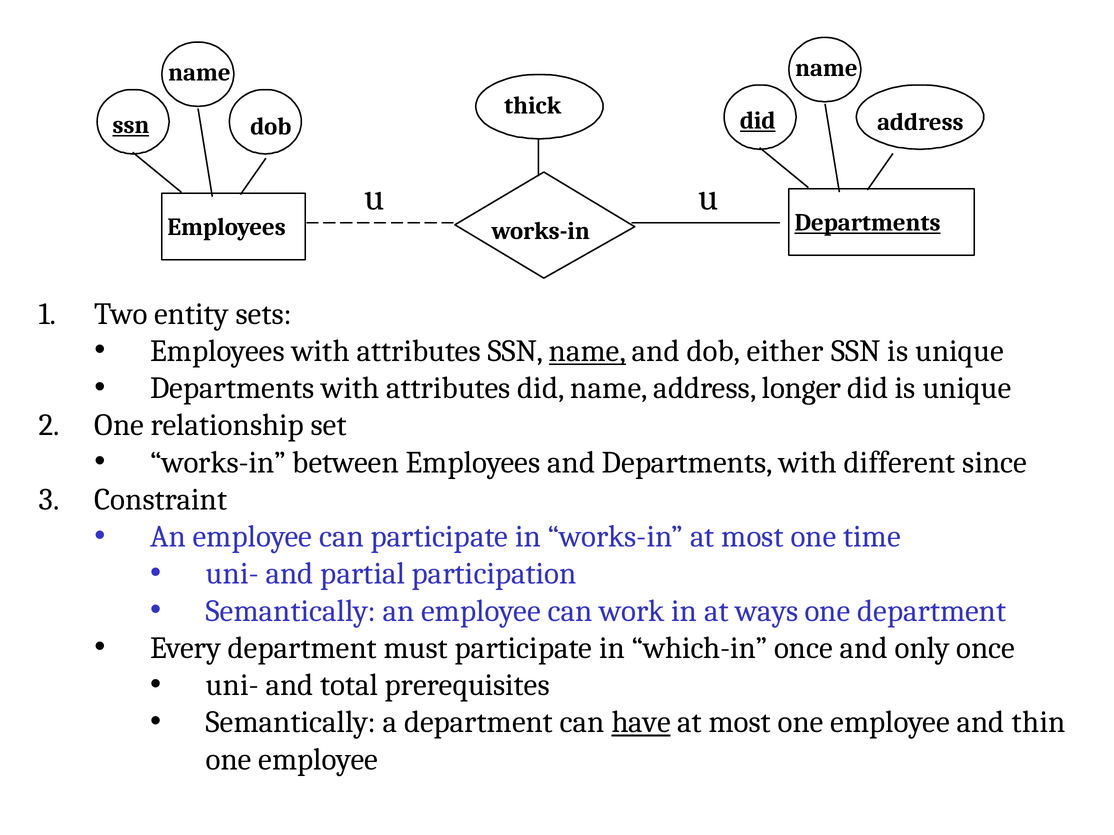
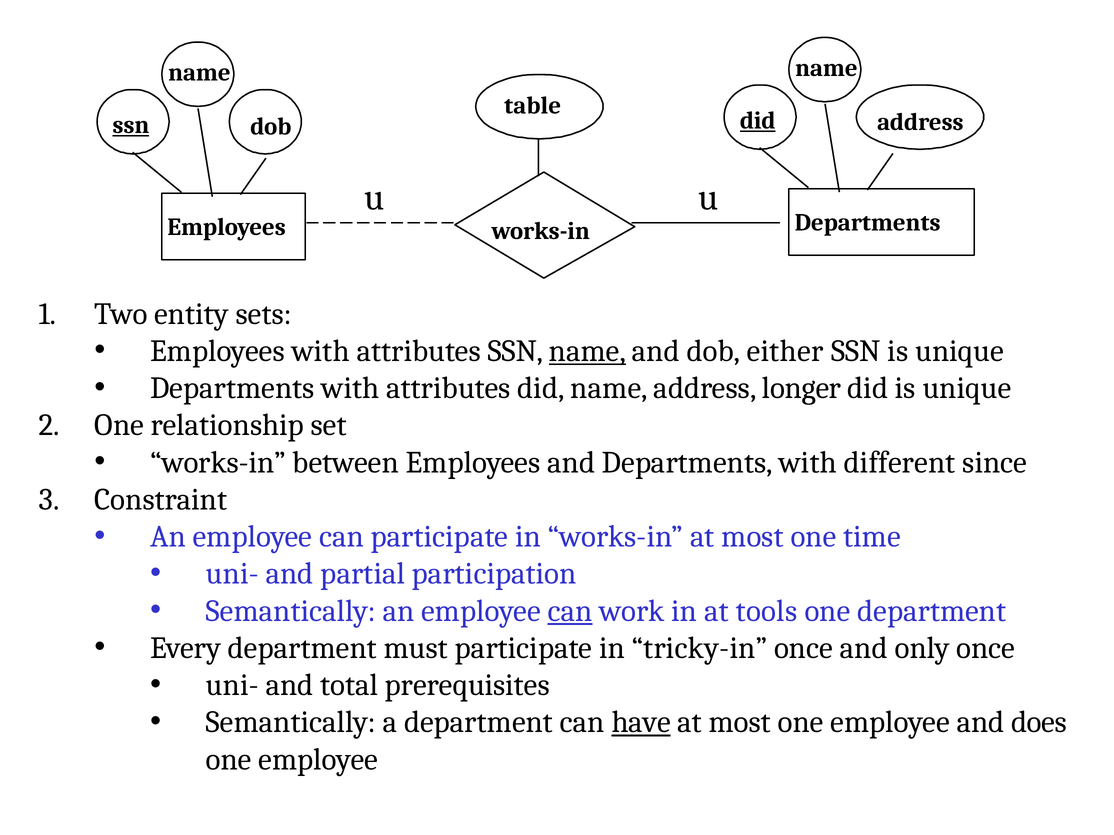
thick: thick -> table (533, 106)
Departments underline: present -> none (868, 223)
can underline: none -> present (570, 611)
ways: ways -> tools (767, 611)
which-in: which-in -> tricky-in (699, 648)
thin: thin -> does (1039, 723)
